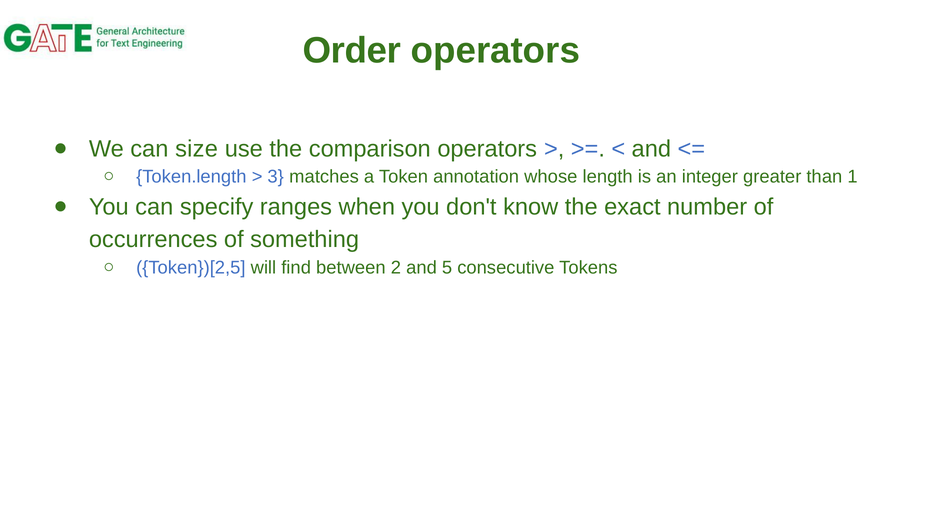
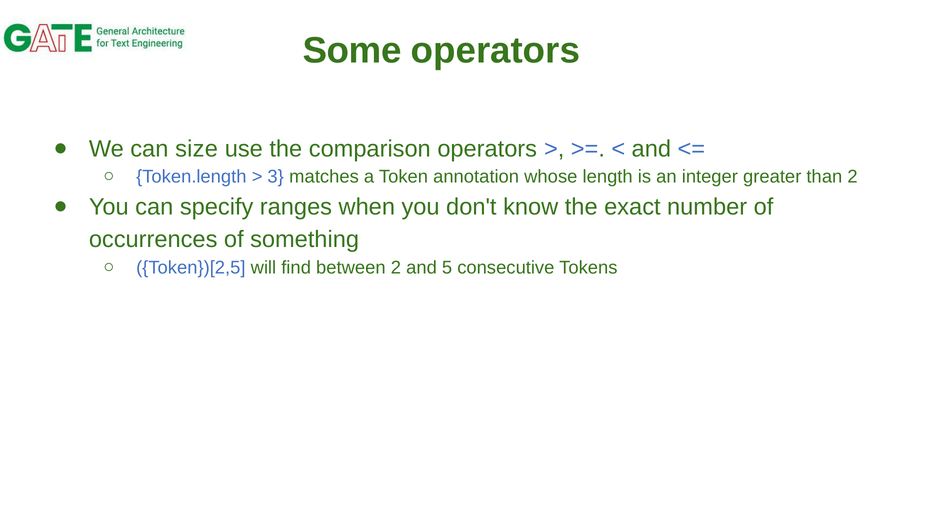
Order: Order -> Some (352, 51)
than 1: 1 -> 2 (853, 177)
